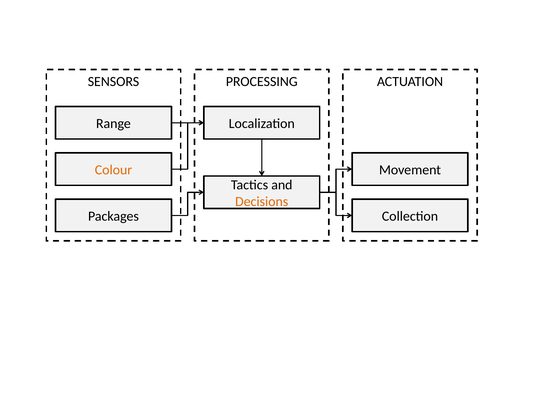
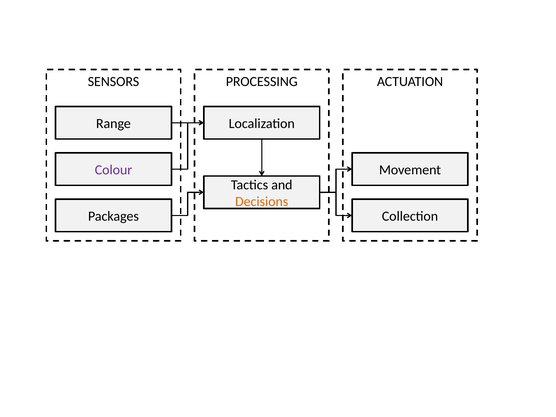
Colour colour: orange -> purple (113, 170)
